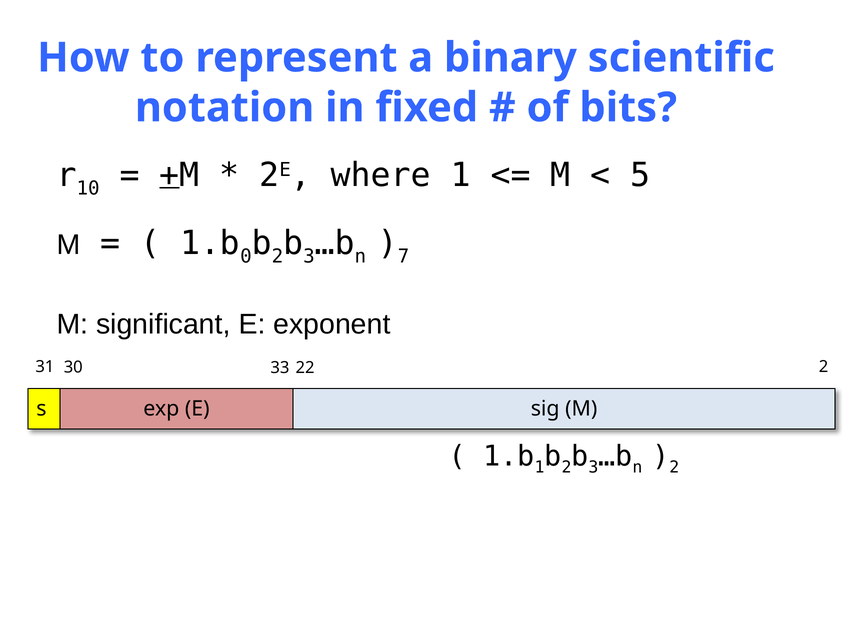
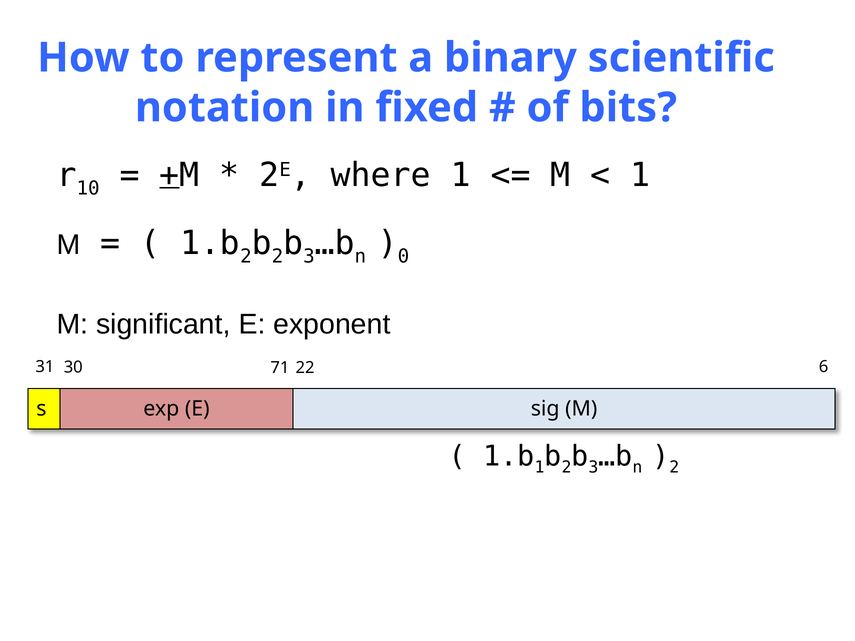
5: 5 -> 1 (640, 175)
0: 0 -> 2 (246, 256)
7: 7 -> 0 (403, 256)
33: 33 -> 71 (280, 368)
22 2: 2 -> 6 (824, 367)
